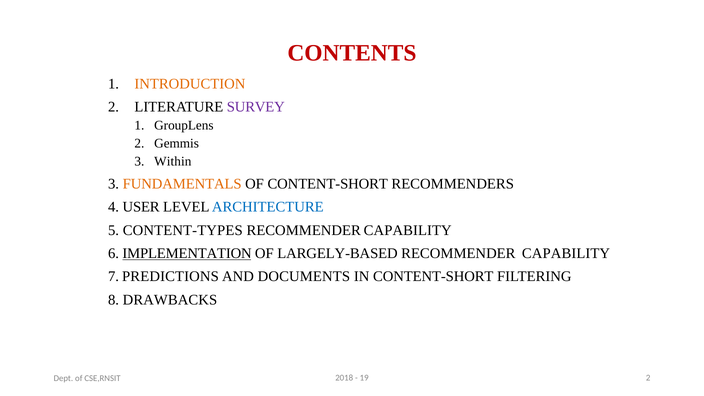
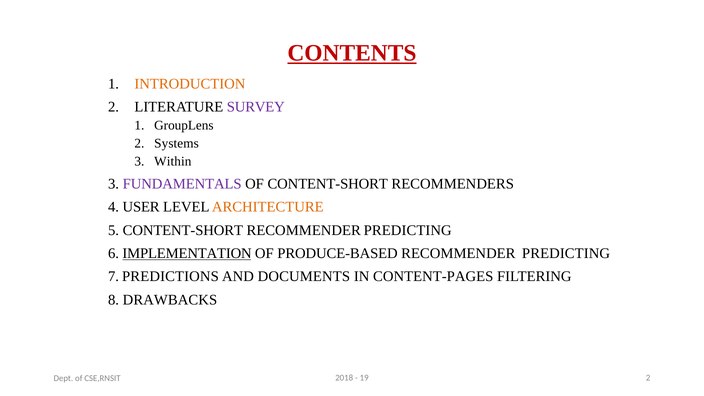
CONTENTS underline: none -> present (352, 53)
Gemmis: Gemmis -> Systems (177, 144)
FUNDAMENTALS colour: orange -> purple (182, 184)
ARCHITECTURE colour: blue -> orange (268, 207)
5 CONTENT-TYPES: CONTENT-TYPES -> CONTENT-SHORT (183, 230)
CAPABILITY: CAPABILITY -> PREDICTING (408, 230)
LARGELY-BASED: LARGELY-BASED -> PRODUCE-BASED (337, 253)
CAPABILITY: CAPABILITY -> PREDICTING (566, 253)
IN CONTENT-SHORT: CONTENT-SHORT -> CONTENT-PAGES (433, 277)
